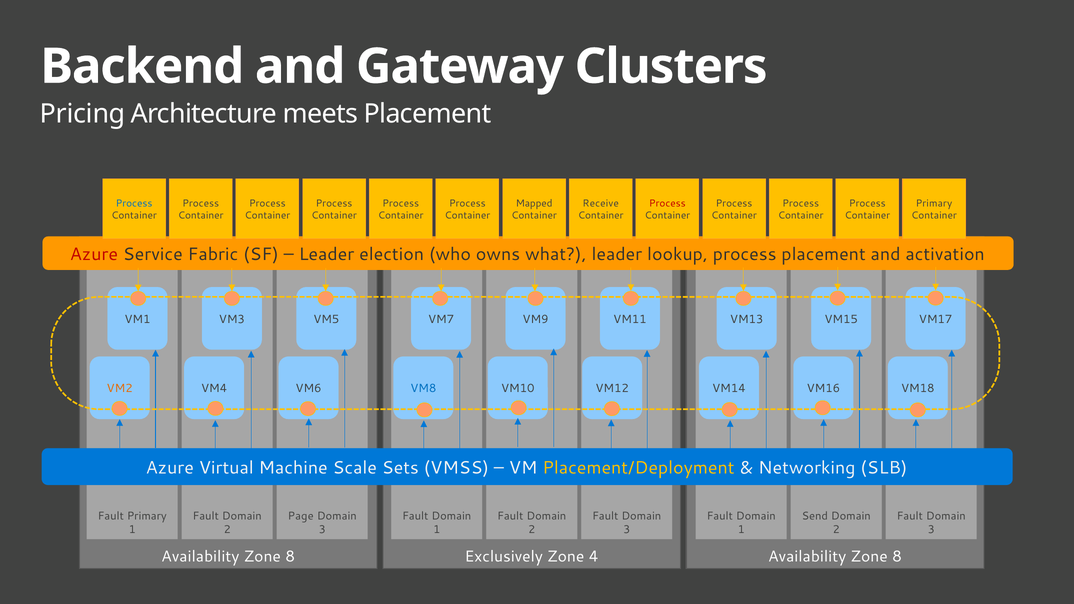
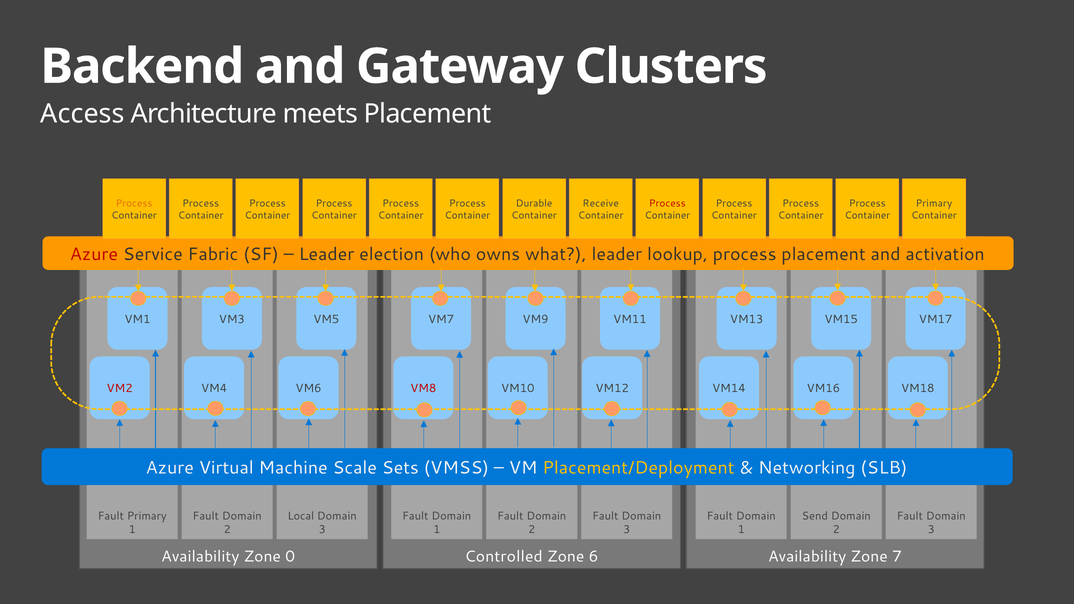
Pricing: Pricing -> Access (83, 114)
Process colour: blue -> orange (134, 203)
Mapped: Mapped -> Durable (534, 203)
VM2 colour: orange -> red (120, 389)
VM8 colour: blue -> red (423, 389)
Page: Page -> Local (301, 516)
8: 8 -> 0 (290, 557)
Exclusively: Exclusively -> Controlled (504, 557)
4: 4 -> 6 (594, 557)
8: 8 -> 7 (897, 557)
